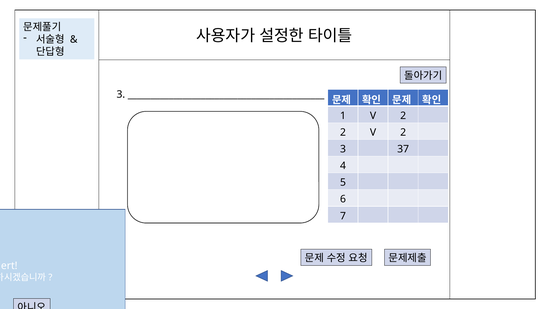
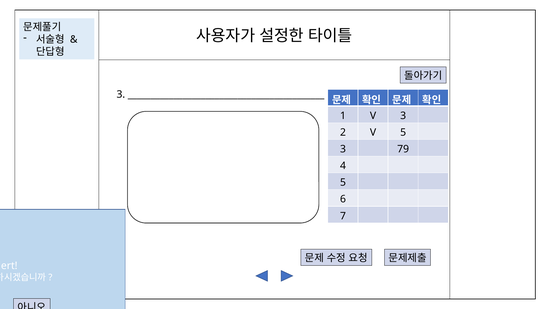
1 V 2: 2 -> 3 (403, 116)
2 V 2: 2 -> 5 (403, 133)
37: 37 -> 79 (403, 149)
